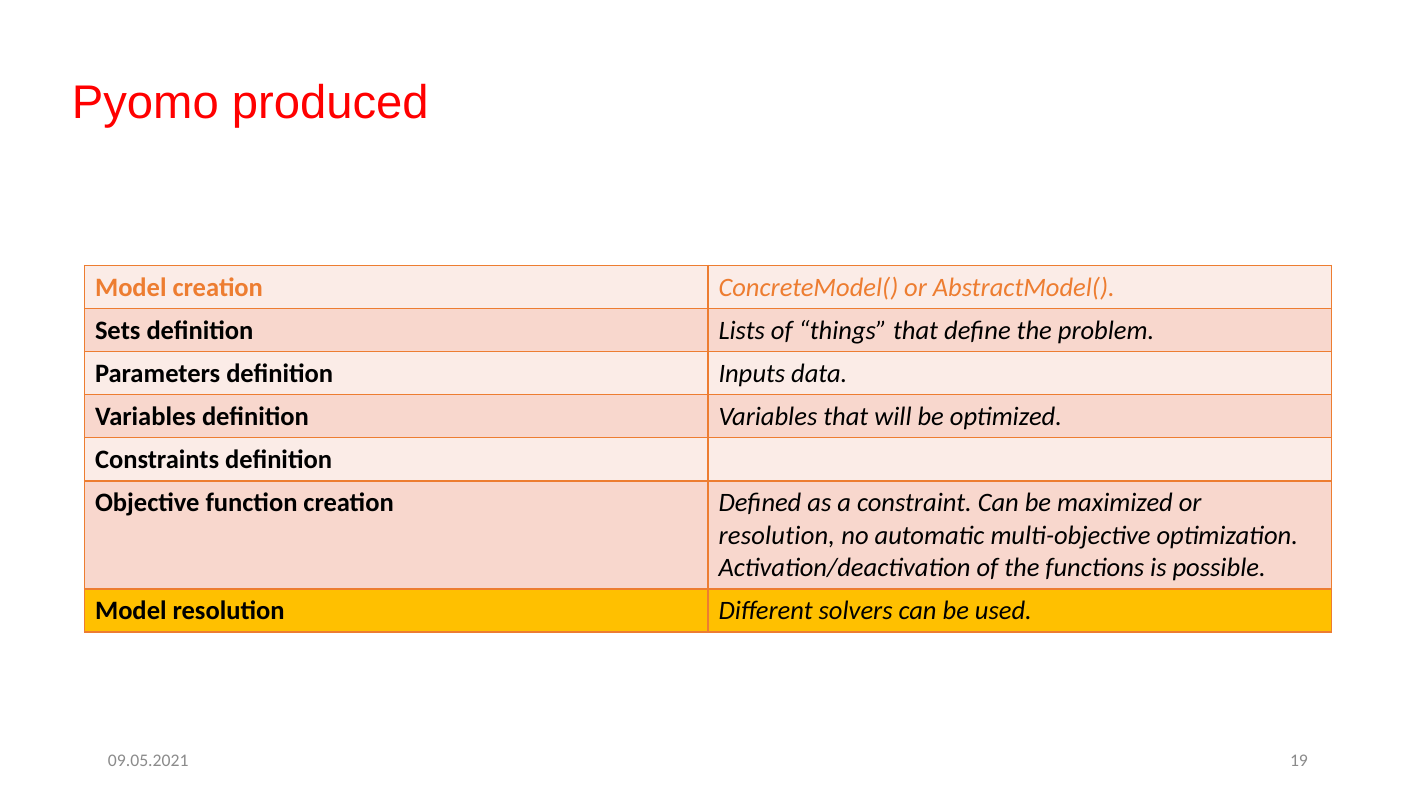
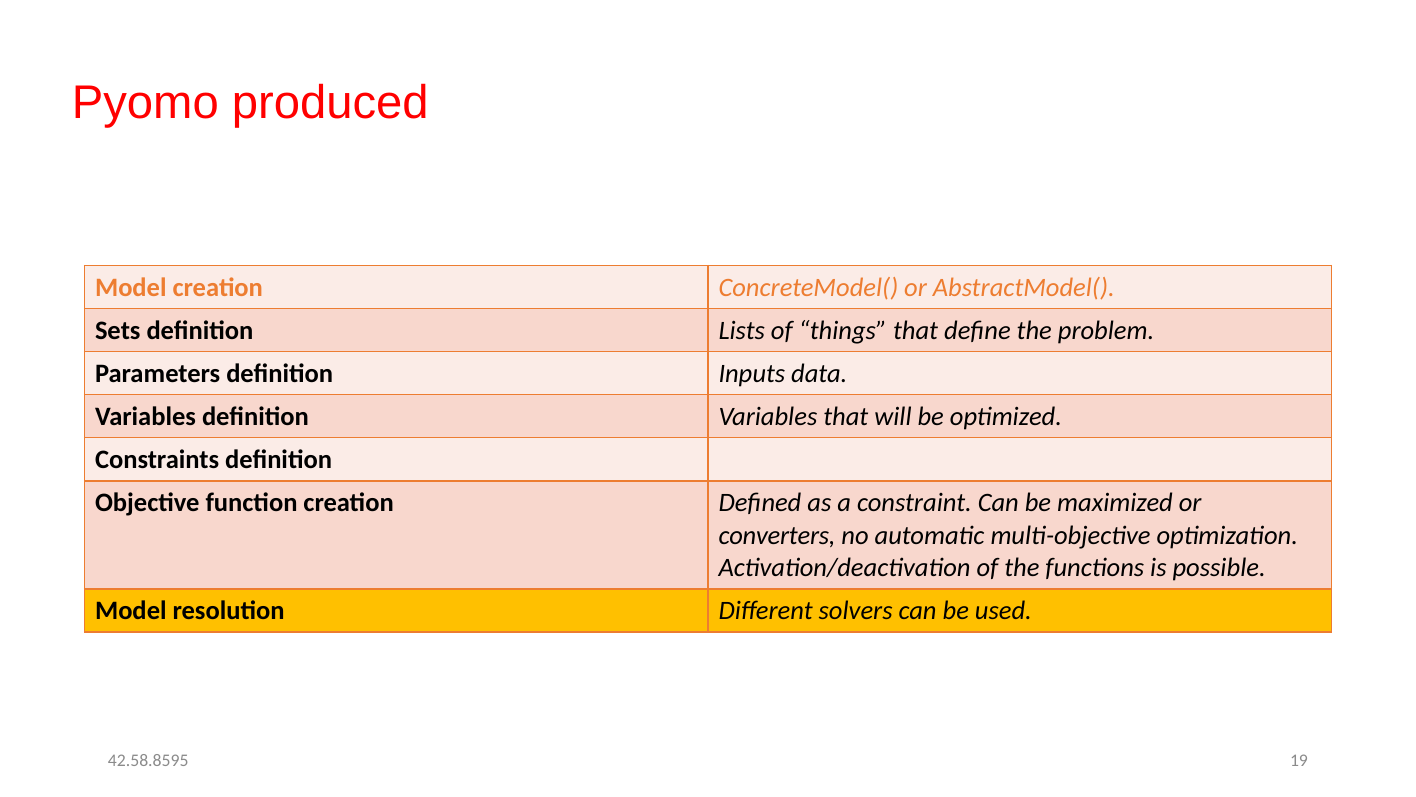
resolution: resolution -> converters (777, 535)
09.05.2021: 09.05.2021 -> 42.58.8595 (148, 761)
